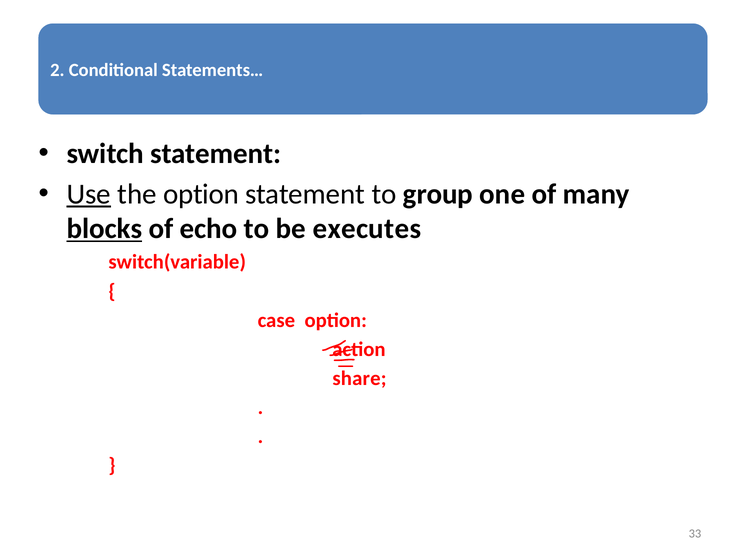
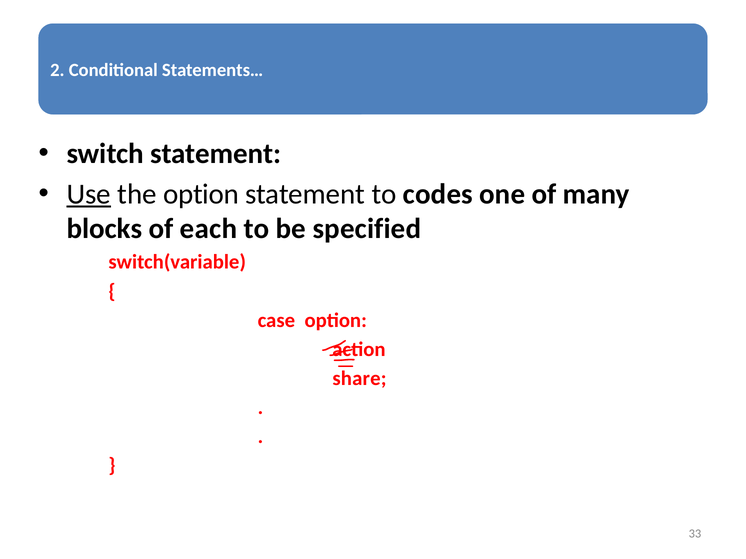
group: group -> codes (438, 194)
blocks underline: present -> none (104, 229)
echo: echo -> each (209, 229)
executes: executes -> specified (367, 229)
